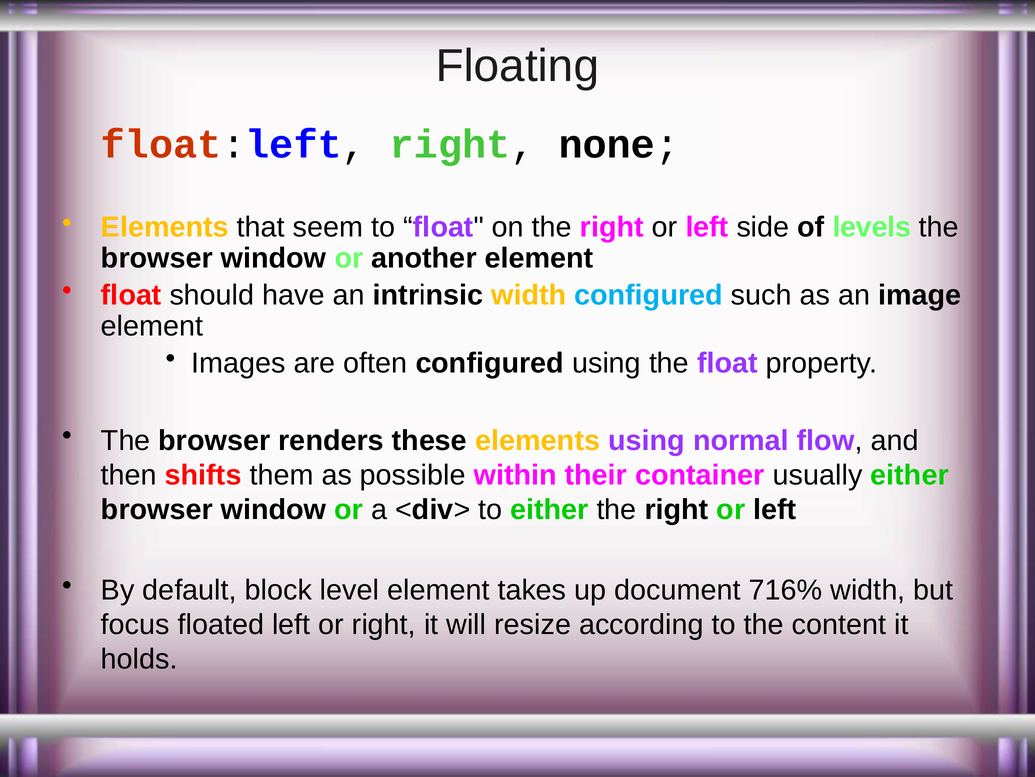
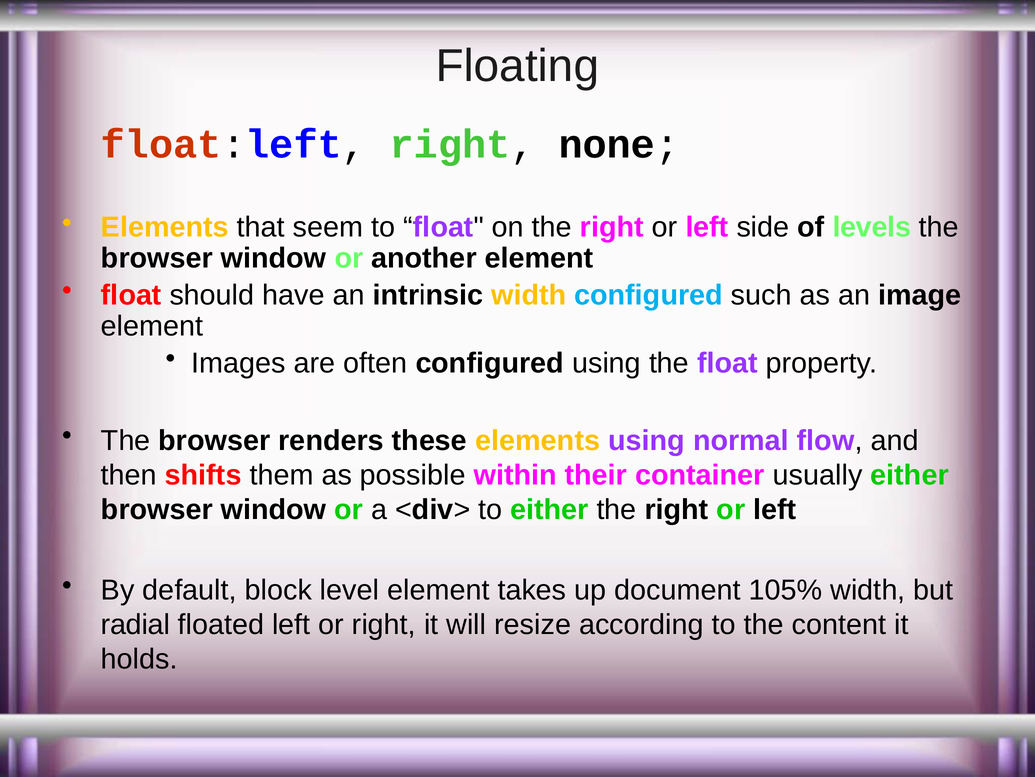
716%: 716% -> 105% (785, 590)
focus: focus -> radial (135, 624)
